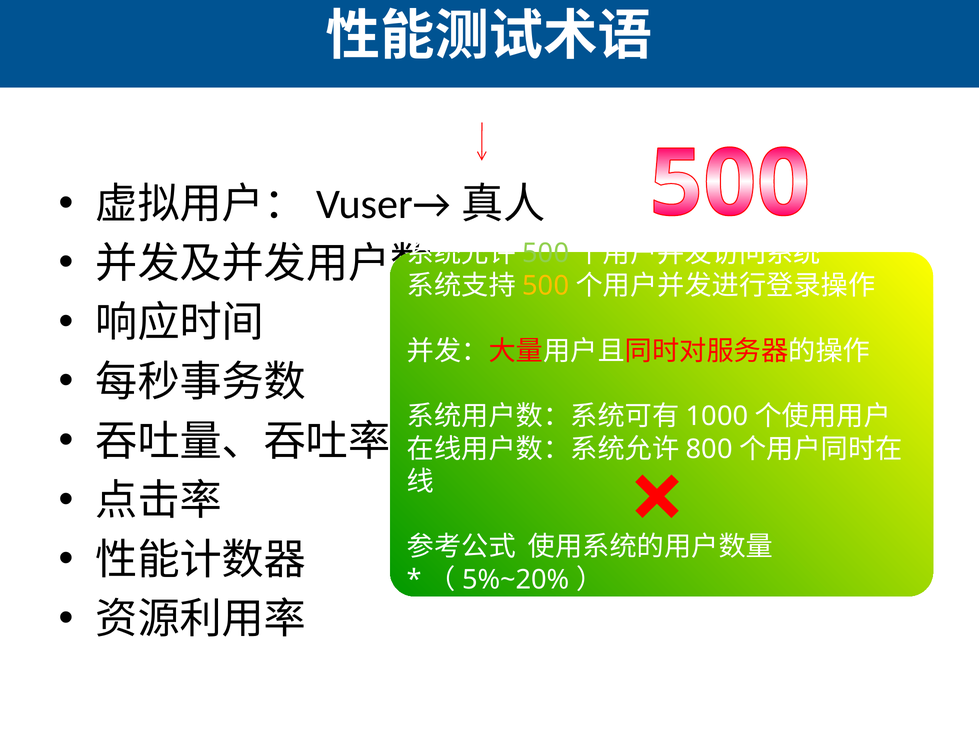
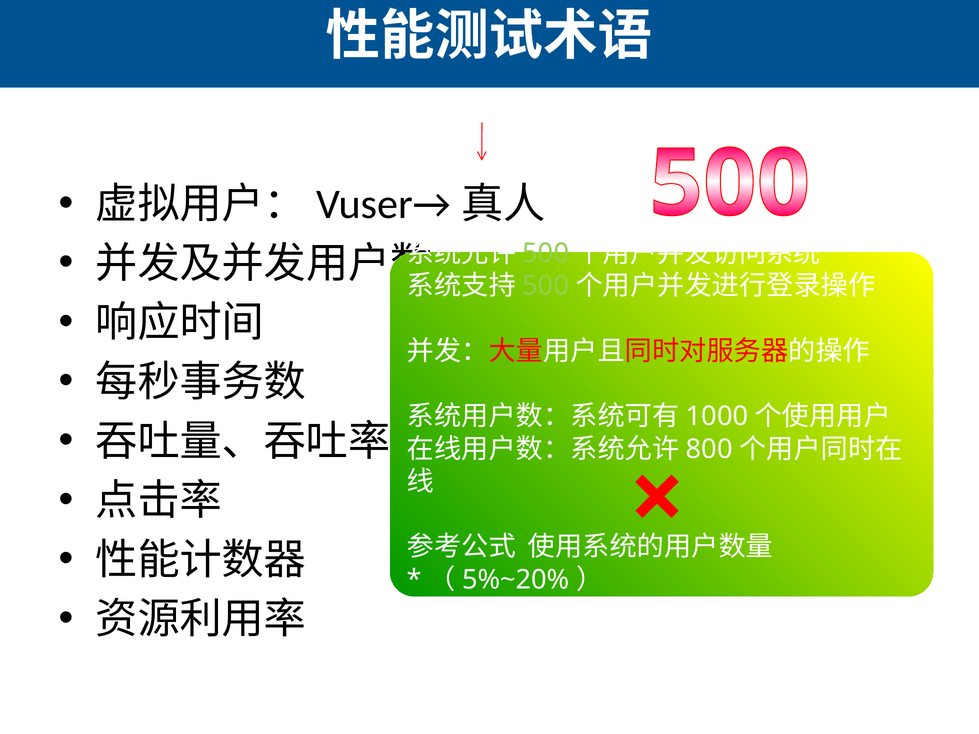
500 colour: yellow -> light green (546, 286)
